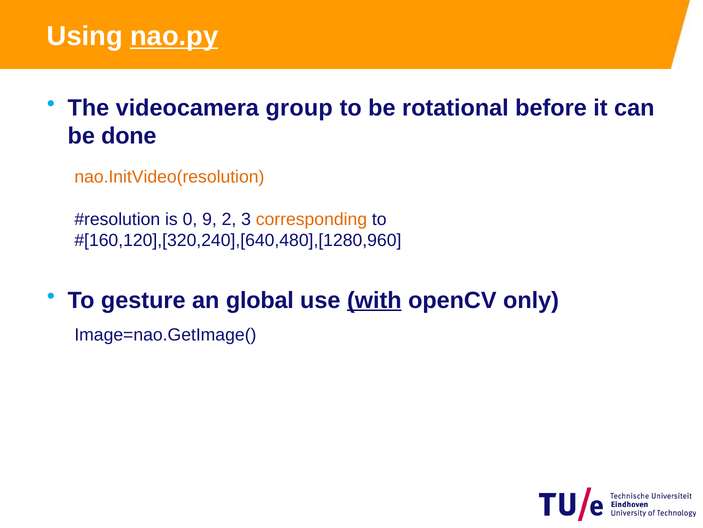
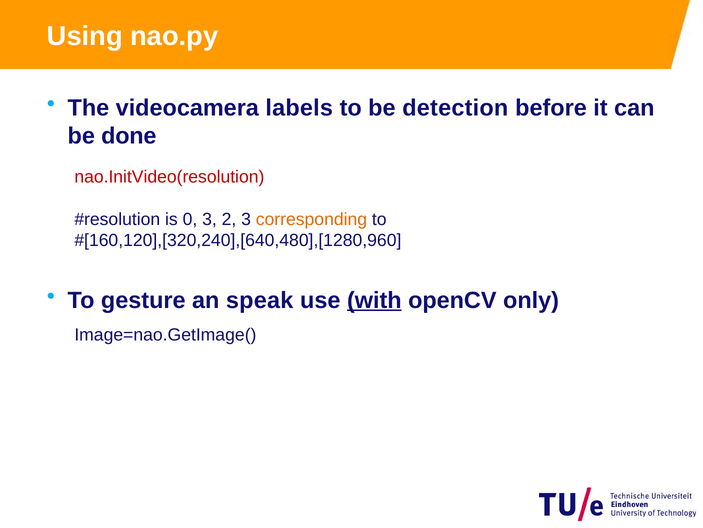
nao.py underline: present -> none (174, 36)
group: group -> labels (299, 108)
rotational: rotational -> detection (455, 108)
nao.InitVideo(resolution colour: orange -> red (169, 177)
0 9: 9 -> 3 (209, 219)
global: global -> speak (260, 300)
